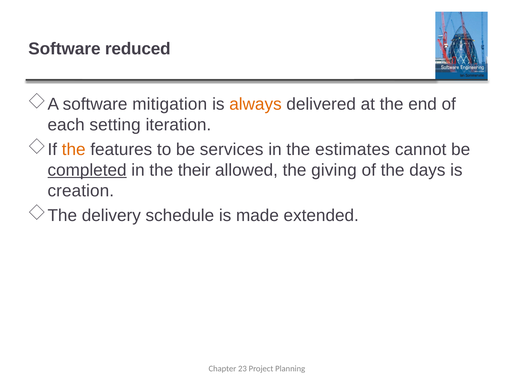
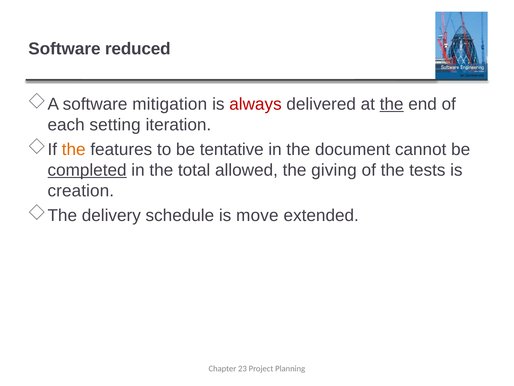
always colour: orange -> red (255, 104)
the underline: none -> present (392, 104)
services: services -> tentative (232, 149)
estimates: estimates -> document (353, 149)
their: their -> total (194, 170)
days: days -> tests (427, 170)
made: made -> move (257, 215)
